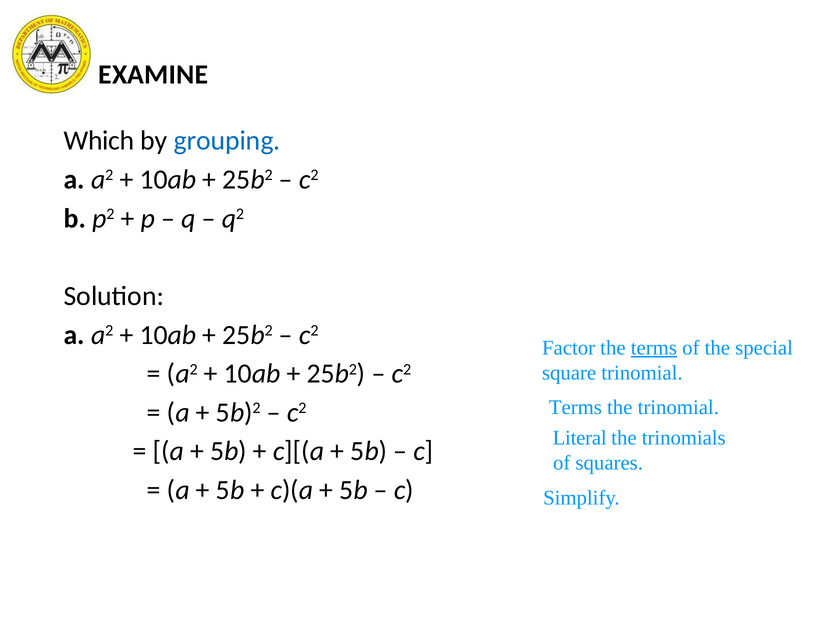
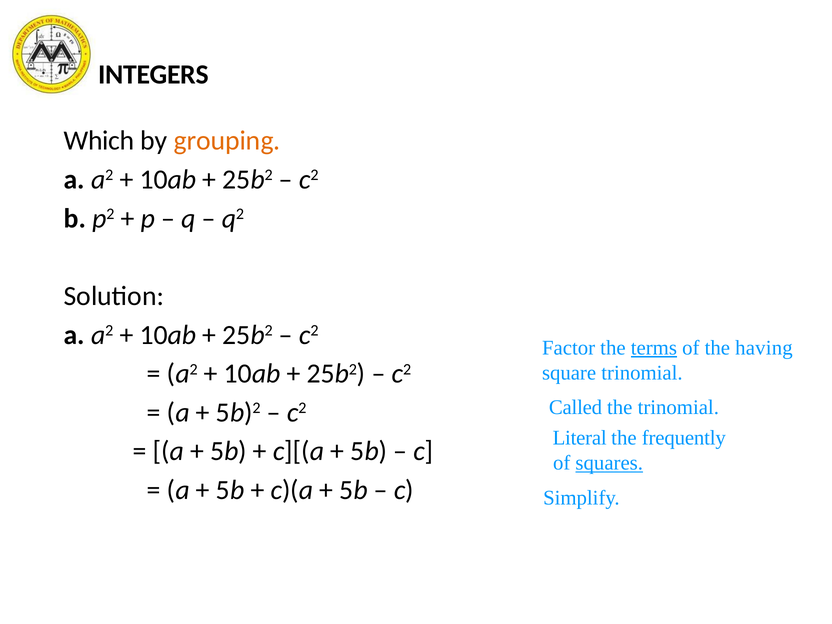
EXAMINE: EXAMINE -> INTEGERS (153, 75)
grouping colour: blue -> orange (227, 141)
special: special -> having (764, 348)
Terms: Terms -> Called (576, 408)
trinomials: trinomials -> frequently (684, 438)
squares underline: none -> present (609, 463)
